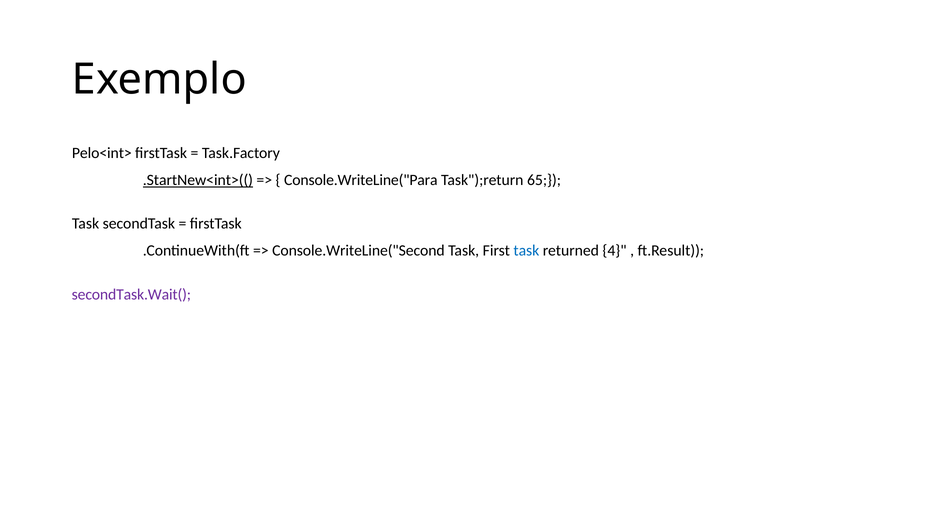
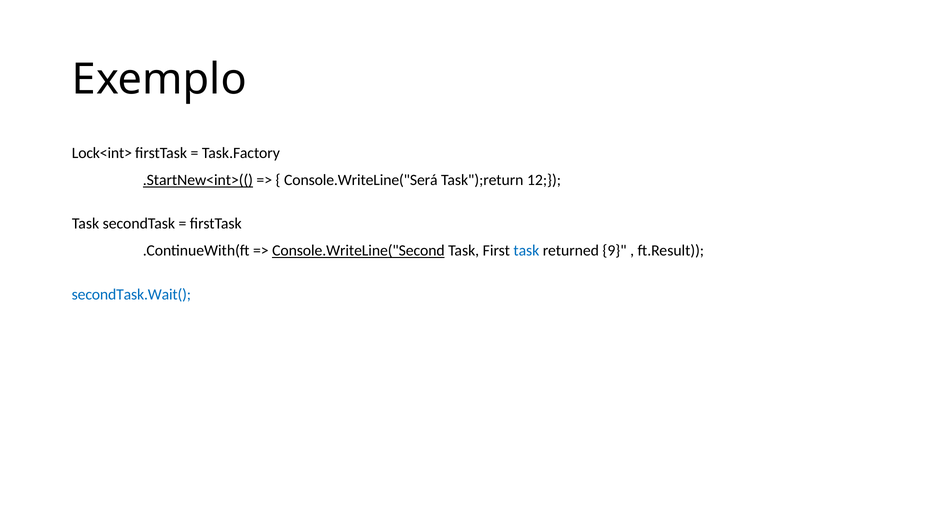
Pelo<int>: Pelo<int> -> Lock<int> (102, 153)
Console.WriteLine("Para: Console.WriteLine("Para -> Console.WriteLine("Será (361, 180)
65: 65 -> 12 (544, 180)
Console.WriteLine("Second underline: none -> present (358, 251)
4: 4 -> 9 (615, 251)
secondTask.Wait( colour: purple -> blue (131, 294)
